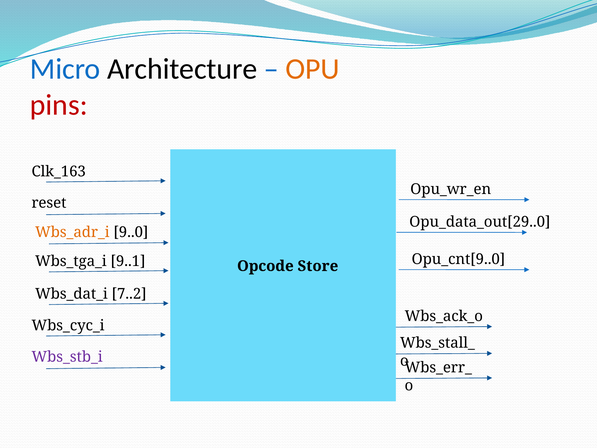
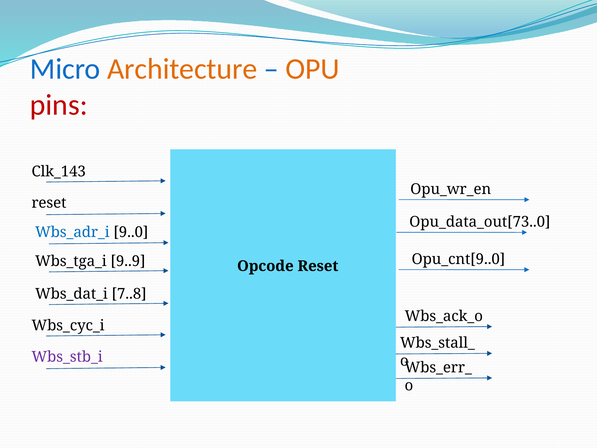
Architecture colour: black -> orange (182, 69)
Clk_163: Clk_163 -> Clk_143 (59, 171)
Opu_data_out[29..0: Opu_data_out[29..0 -> Opu_data_out[73..0 (480, 222)
Wbs_adr_i colour: orange -> blue (72, 232)
9..1: 9..1 -> 9..9 (128, 261)
Opcode Store: Store -> Reset (318, 266)
7..2: 7..2 -> 7..8 (129, 294)
